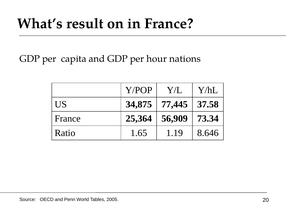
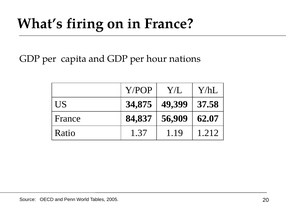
result: result -> firing (85, 24)
77,445: 77,445 -> 49,399 (175, 105)
25,364: 25,364 -> 84,837 (139, 119)
73.34: 73.34 -> 62.07 (208, 119)
1.65: 1.65 -> 1.37 (139, 133)
8.646: 8.646 -> 1.212 (208, 133)
